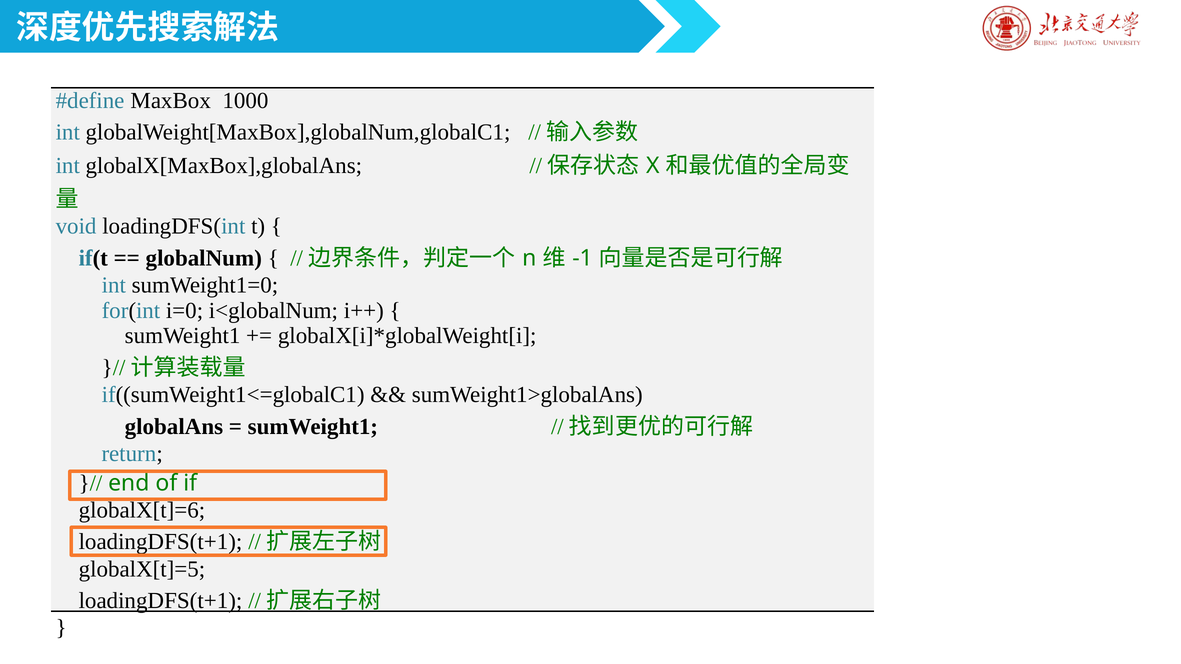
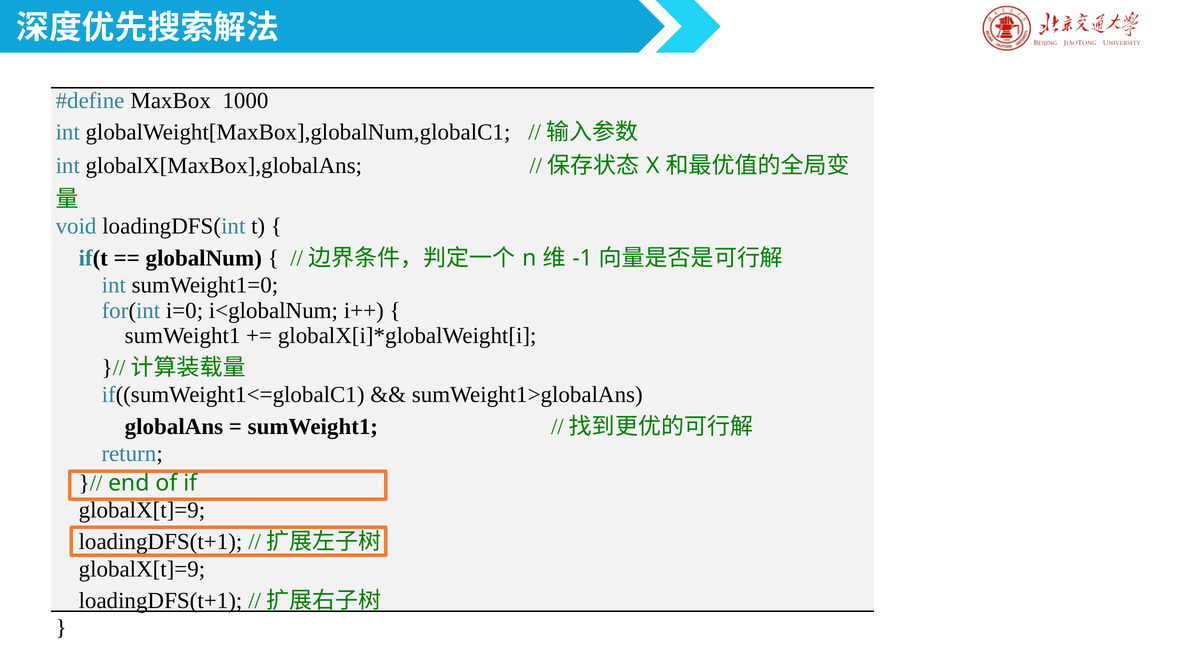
globalX[t]=6: globalX[t]=6 -> globalX[t]=9 (142, 510)
globalX[t]=5: globalX[t]=5 -> globalX[t]=9 (142, 569)
